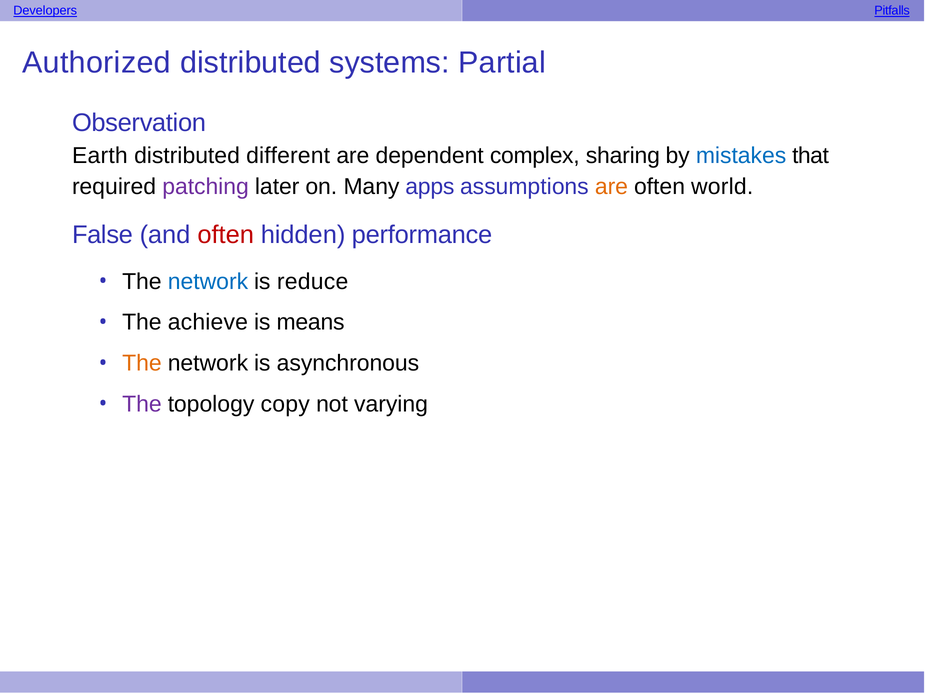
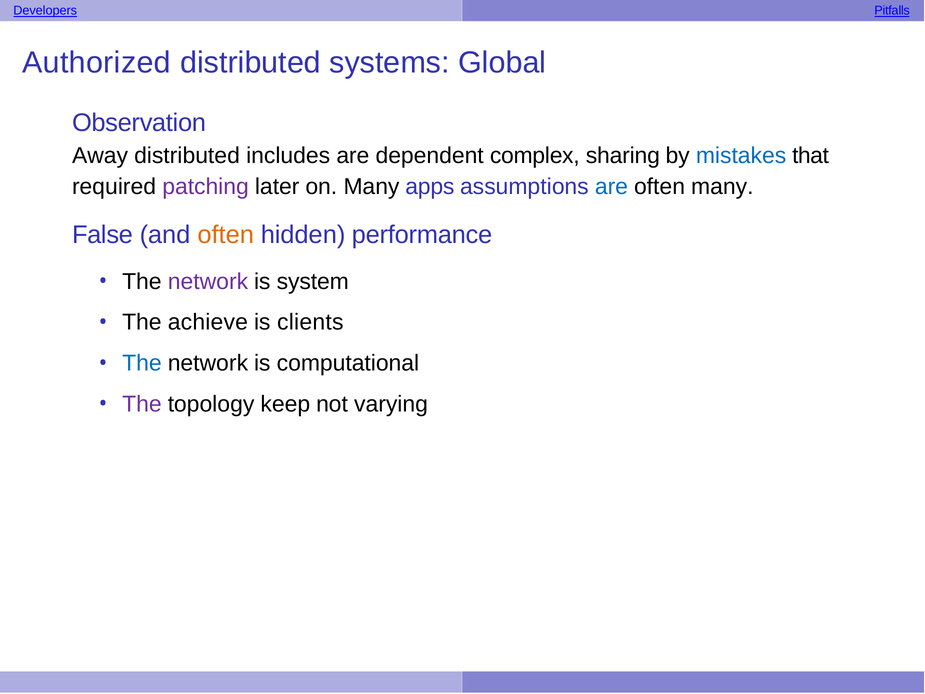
Partial: Partial -> Global (502, 63)
Earth: Earth -> Away (100, 156)
different: different -> includes (288, 156)
are colour: orange -> blue (611, 187)
often world: world -> many (722, 187)
often colour: red -> orange (226, 235)
network colour: blue -> purple (208, 282)
reduce: reduce -> system (313, 282)
means: means -> clients (310, 323)
The colour: orange -> blue (142, 363)
asynchronous: asynchronous -> computational (348, 363)
copy: copy -> keep (285, 404)
